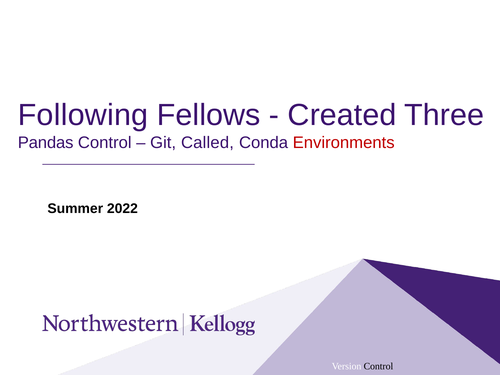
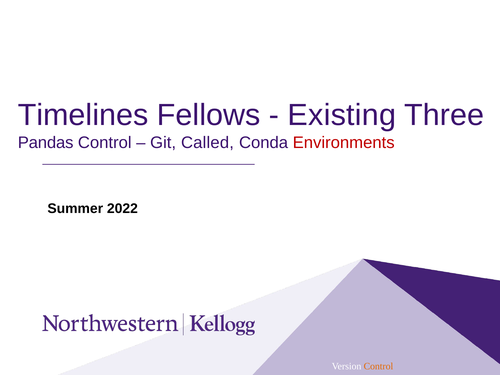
Following: Following -> Timelines (83, 115)
Created: Created -> Existing (342, 115)
Control colour: black -> orange (378, 366)
